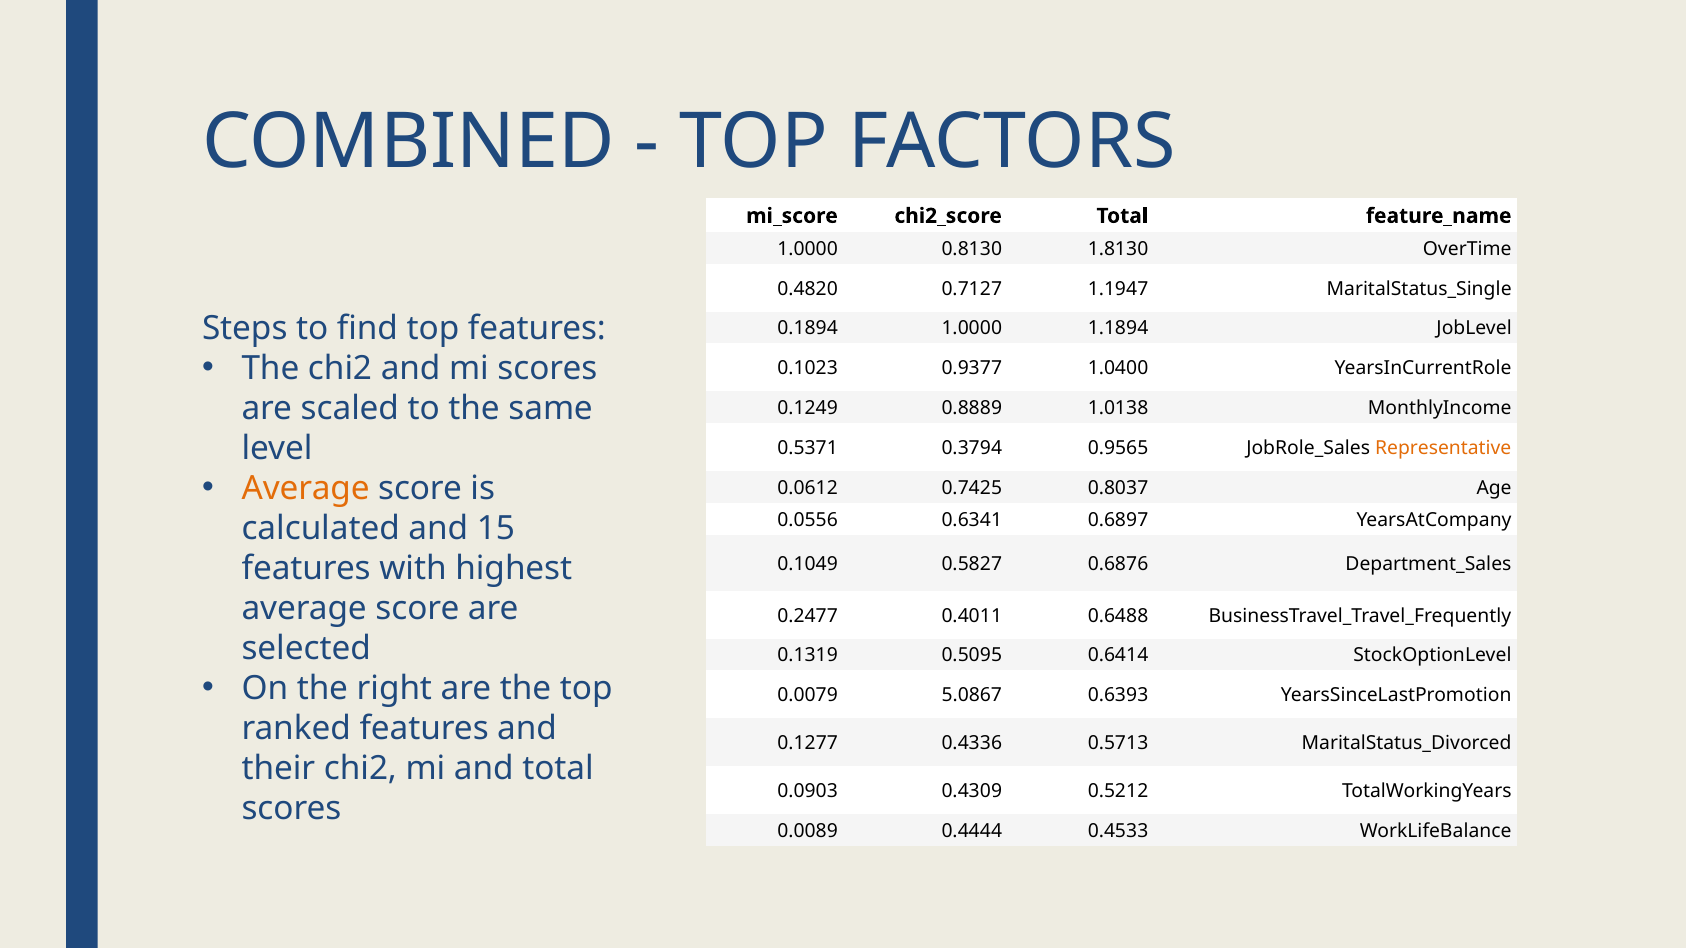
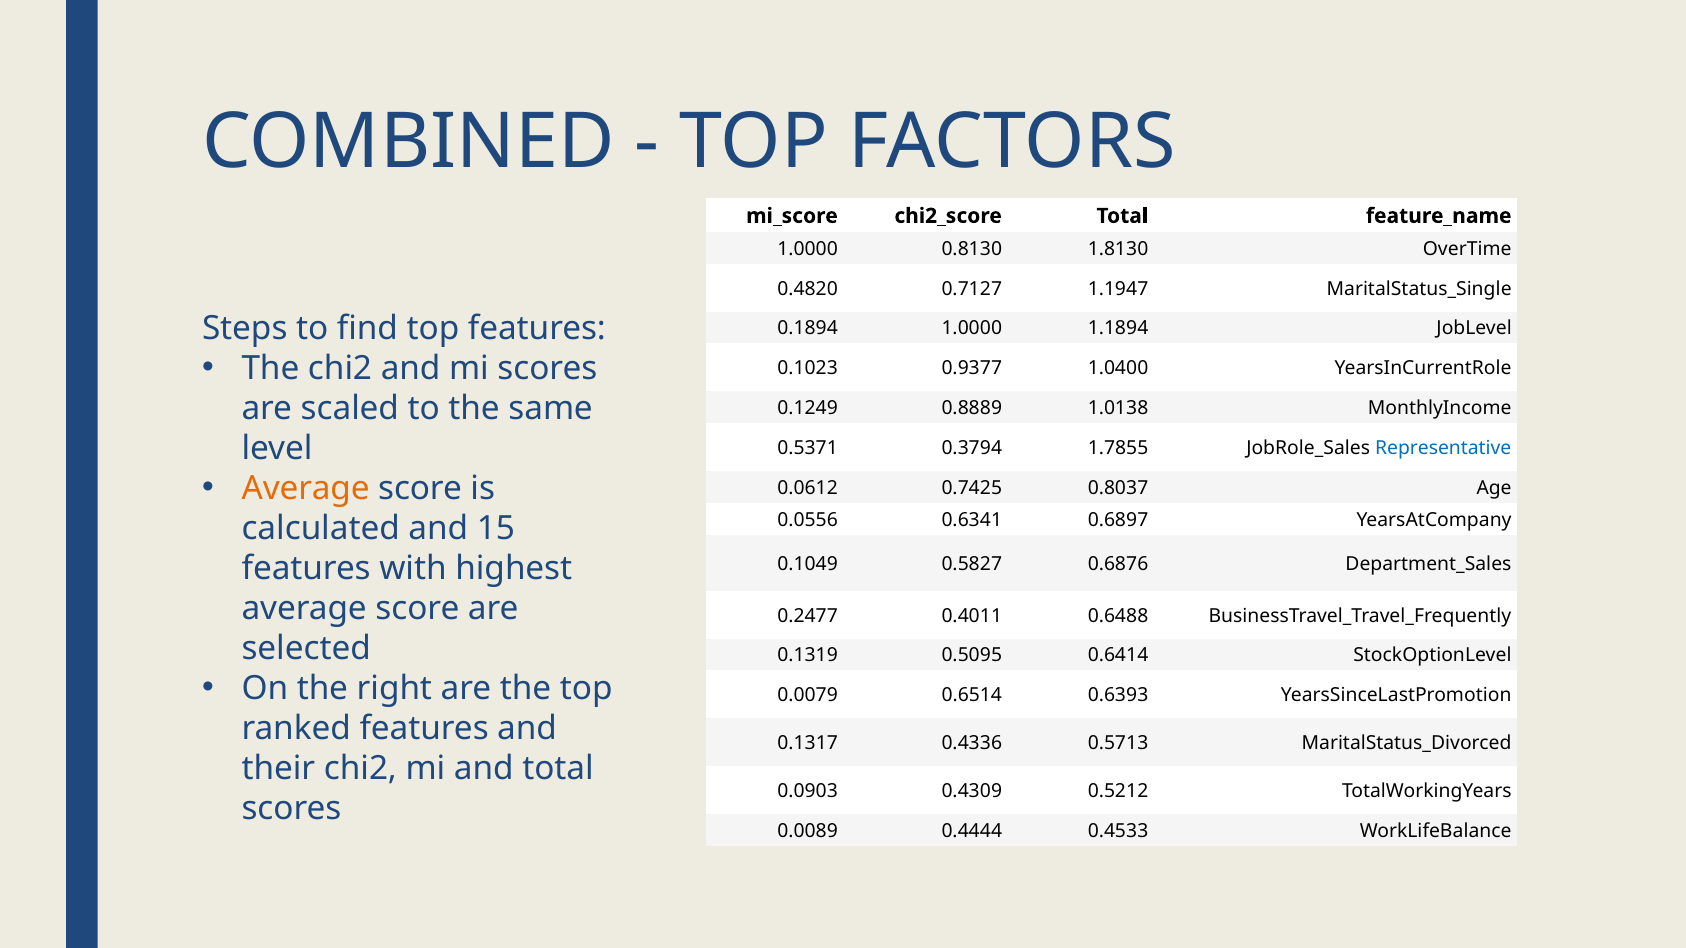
0.9565: 0.9565 -> 1.7855 (1118, 448)
Representative colour: orange -> blue (1443, 448)
5.0867: 5.0867 -> 0.6514 (972, 696)
0.1277: 0.1277 -> 0.1317 (808, 744)
